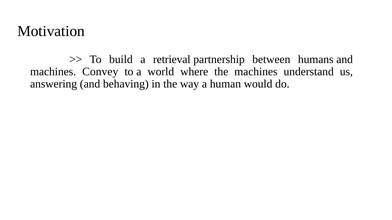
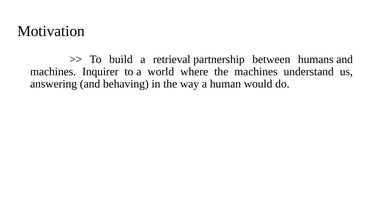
Convey: Convey -> Inquirer (100, 72)
